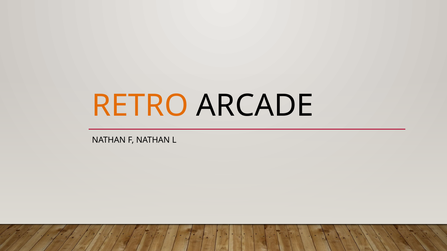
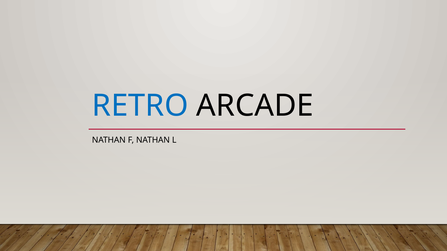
RETRO colour: orange -> blue (140, 106)
